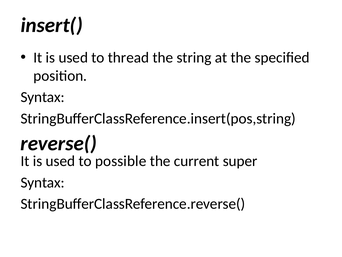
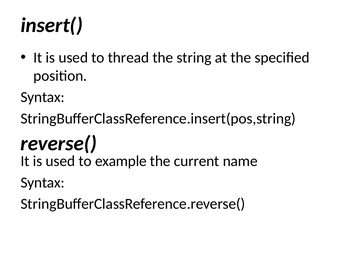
possible: possible -> example (121, 161)
super: super -> name (240, 161)
